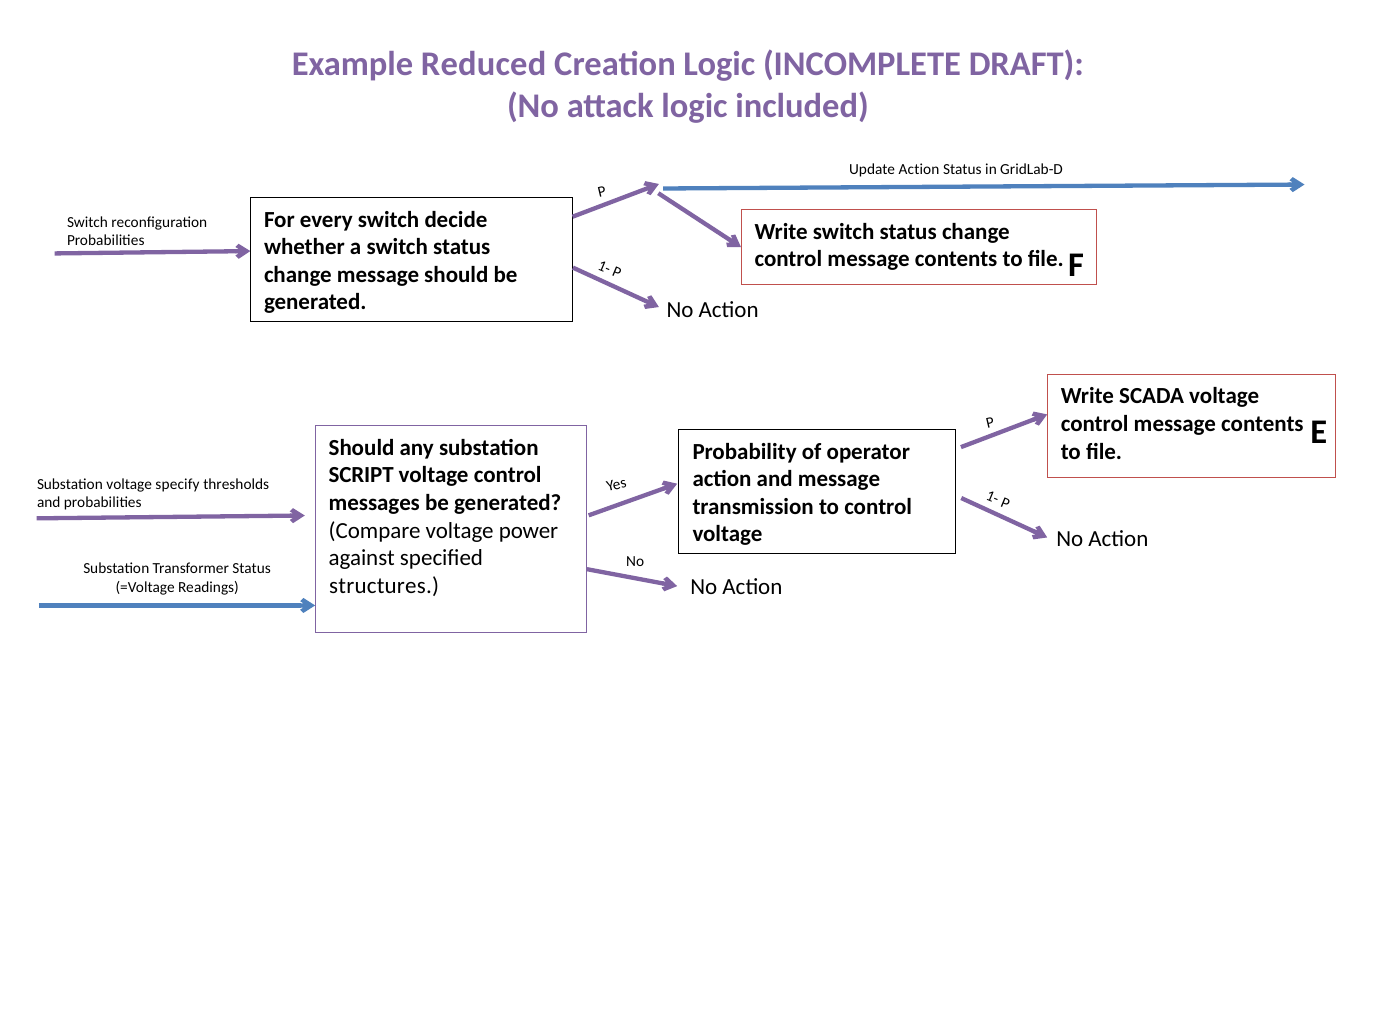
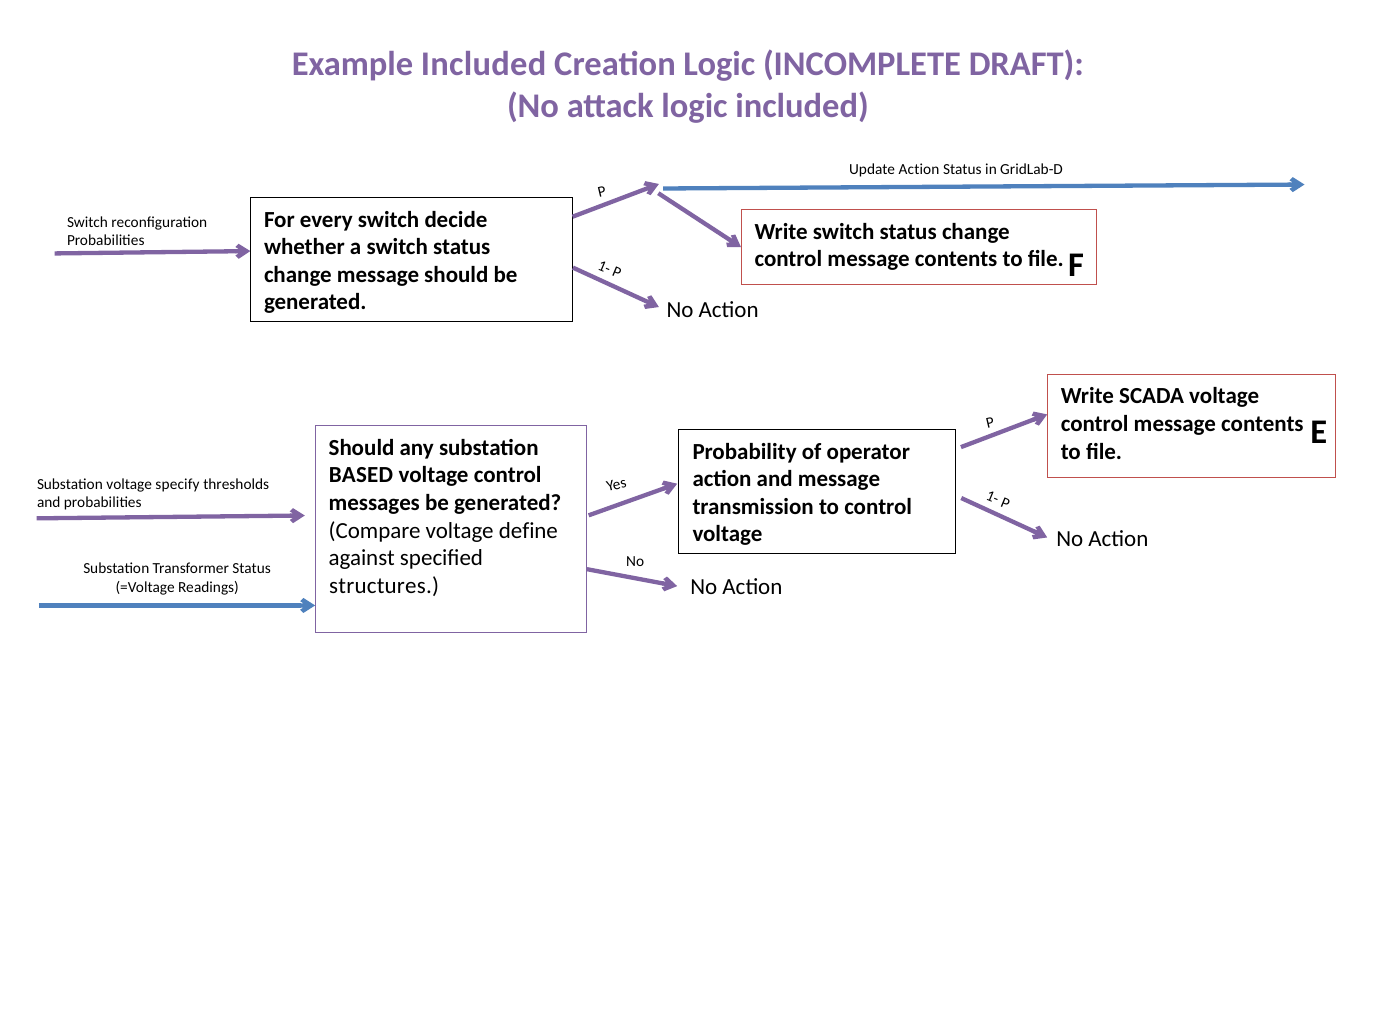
Example Reduced: Reduced -> Included (484, 64)
SCRIPT: SCRIPT -> BASED (361, 475)
power: power -> define (528, 530)
